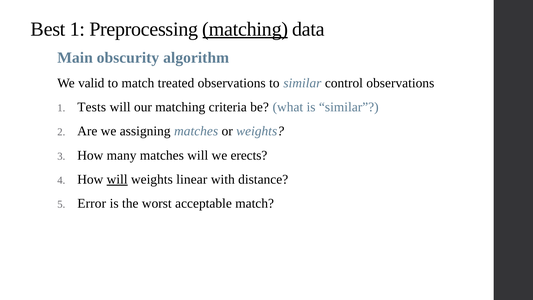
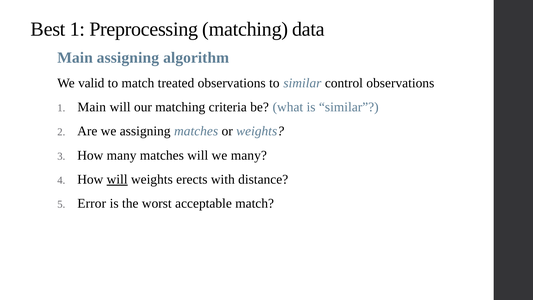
matching underline: present -> none (245, 29)
Main obscurity: obscurity -> assigning (128, 58)
1 Tests: Tests -> Main (92, 107)
we erects: erects -> many (249, 155)
linear: linear -> erects (192, 179)
